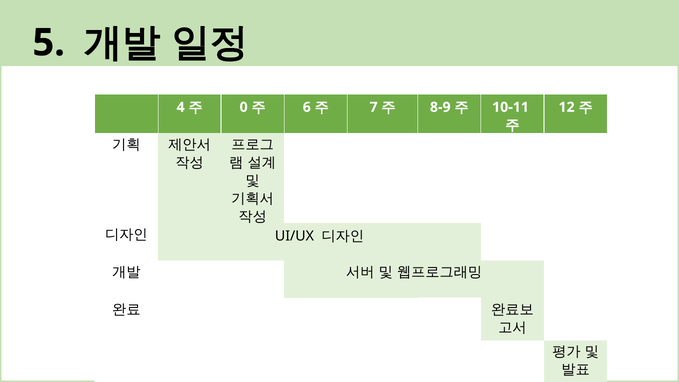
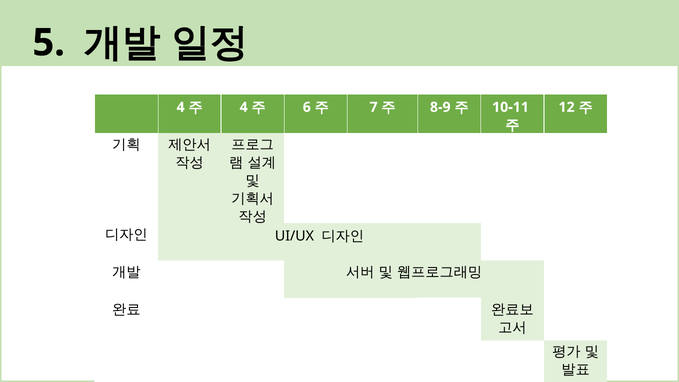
0: 0 -> 4 (244, 107)
